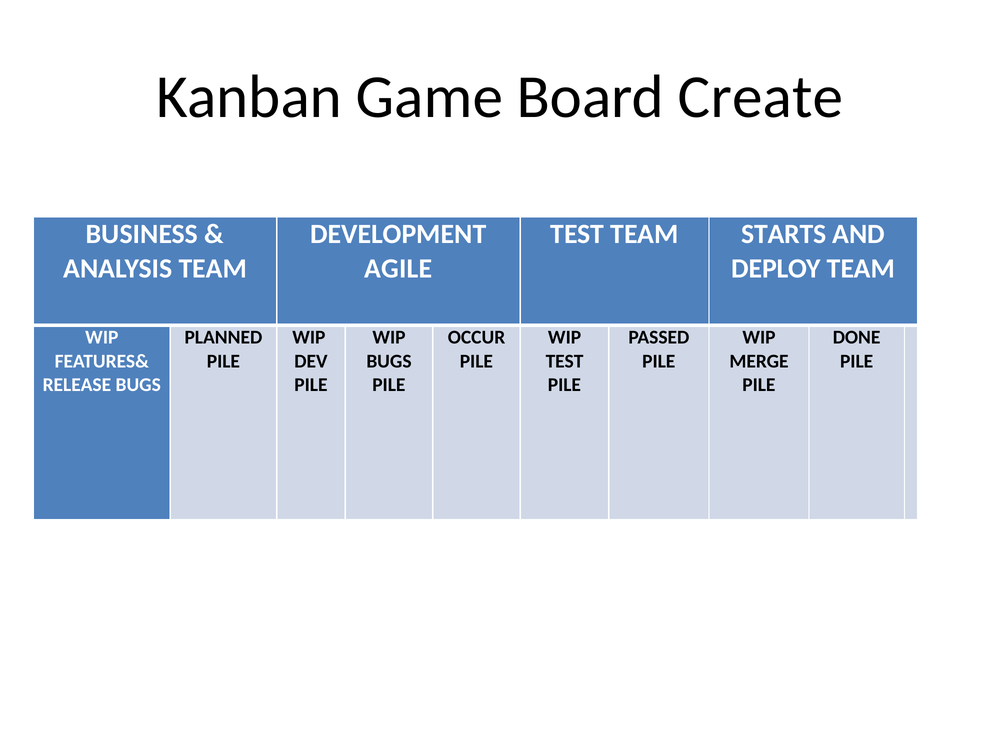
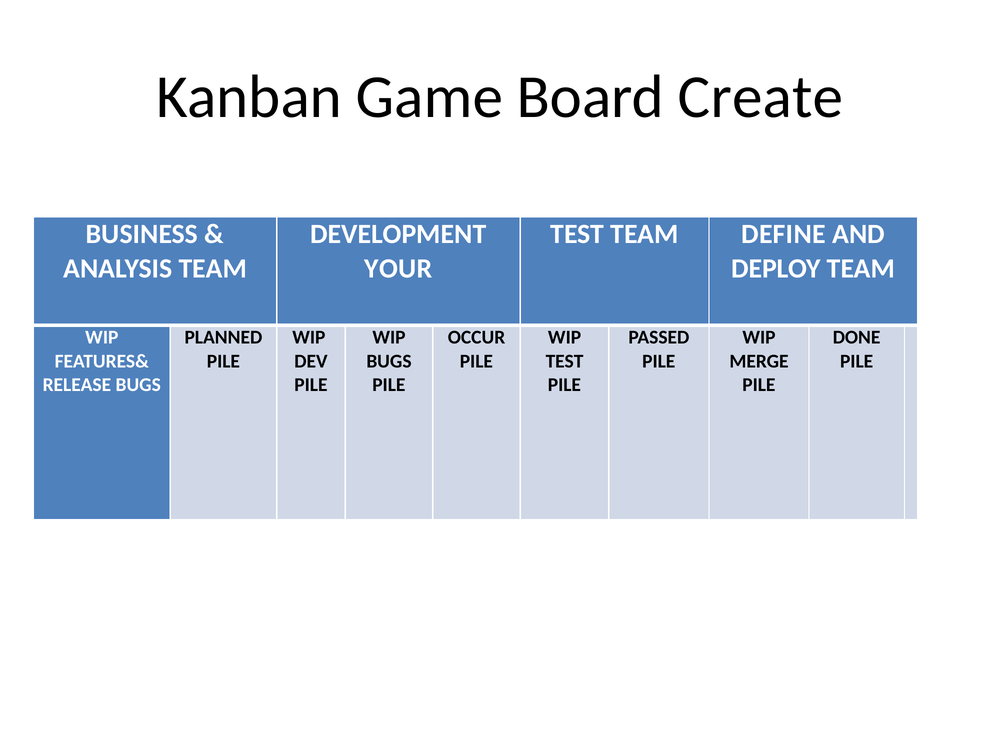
STARTS: STARTS -> DEFINE (783, 234)
AGILE: AGILE -> YOUR (398, 268)
